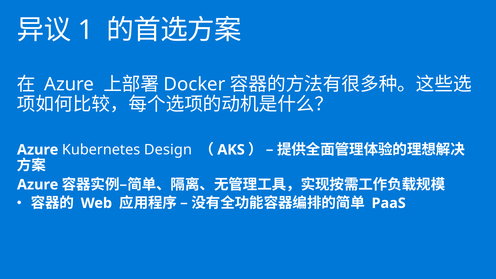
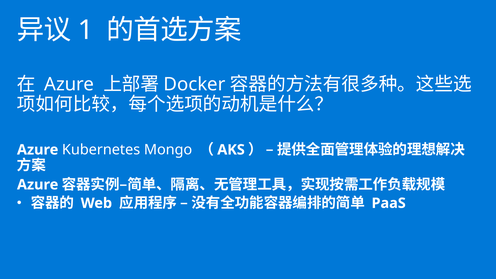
Design: Design -> Mongo (168, 150)
